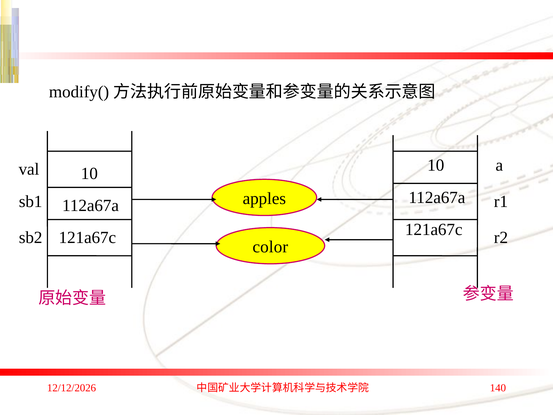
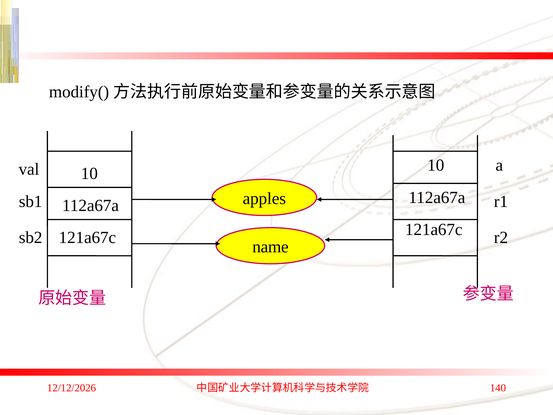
color: color -> name (270, 247)
